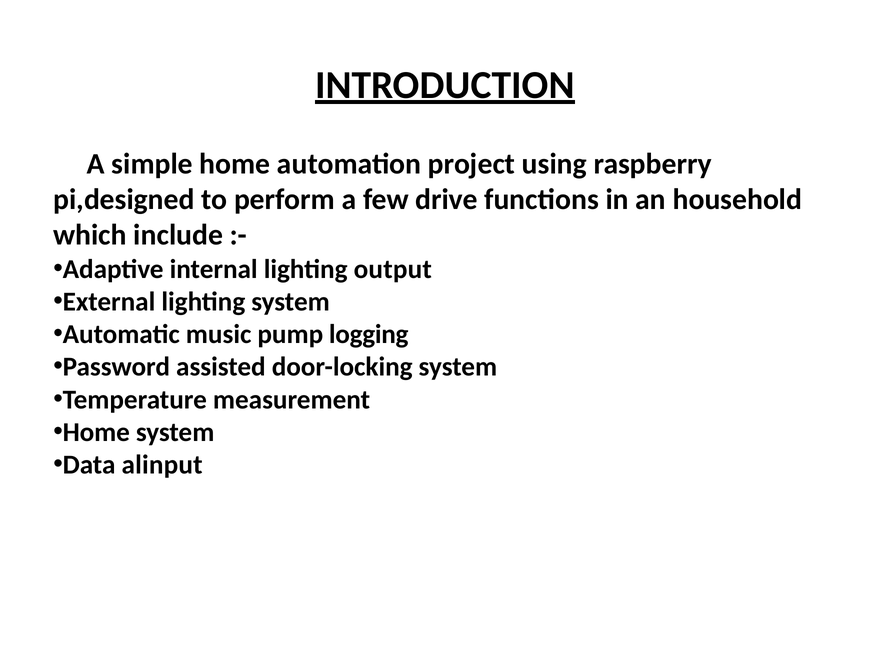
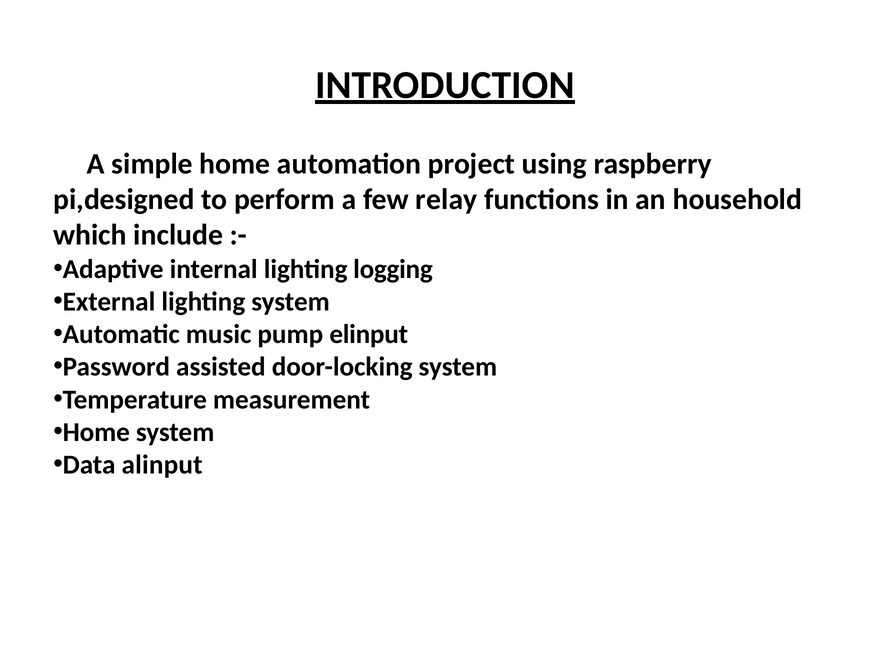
drive: drive -> relay (446, 199)
output: output -> logging (393, 269)
logging: logging -> elinput (369, 334)
